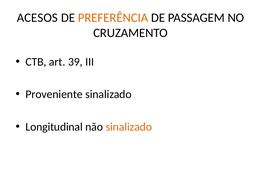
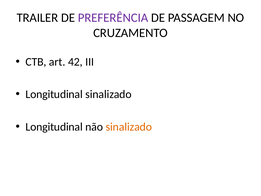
ACESOS: ACESOS -> TRAILER (37, 18)
PREFERÊNCIA colour: orange -> purple (113, 18)
39: 39 -> 42 (75, 62)
Proveniente: Proveniente -> Longitudinal (54, 94)
